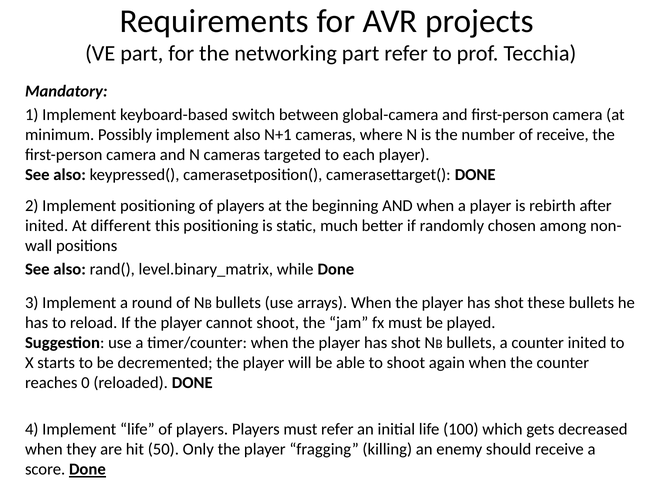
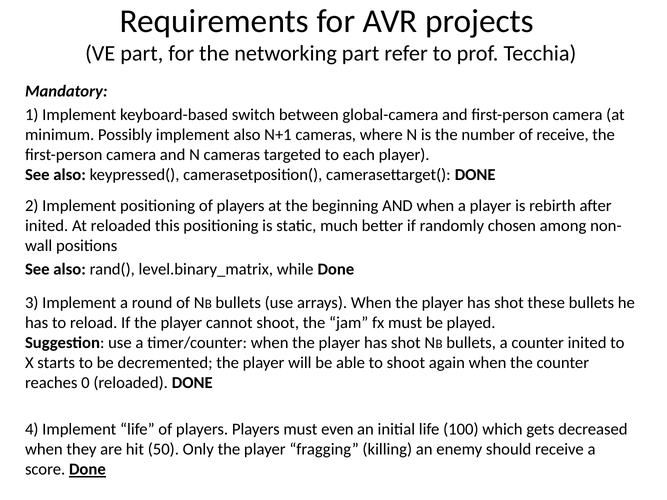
At different: different -> reloaded (121, 226)
must refer: refer -> even (337, 430)
